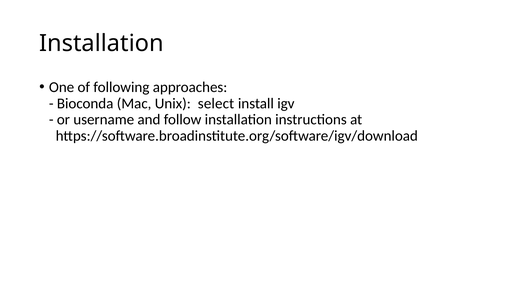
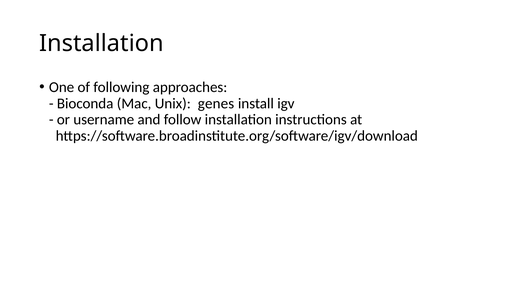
select: select -> genes (216, 103)
